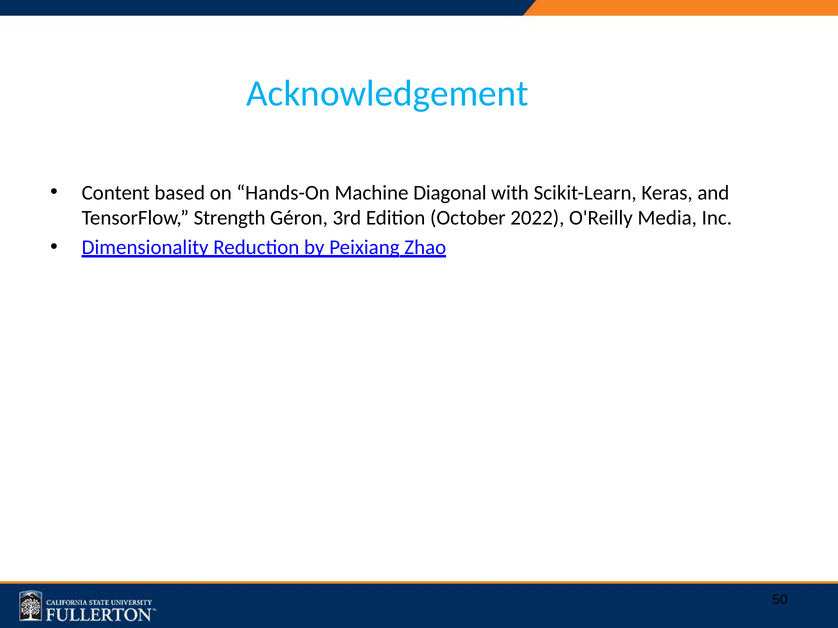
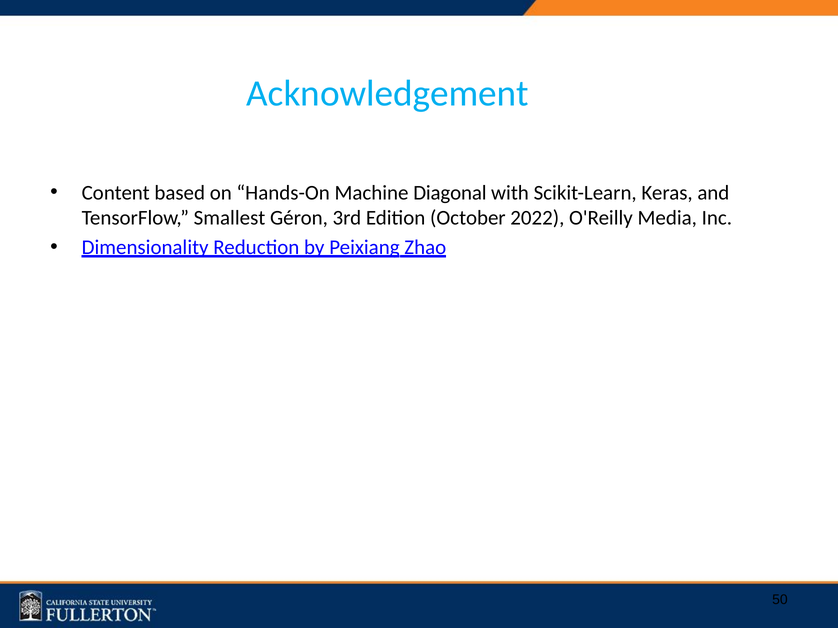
Strength: Strength -> Smallest (230, 218)
